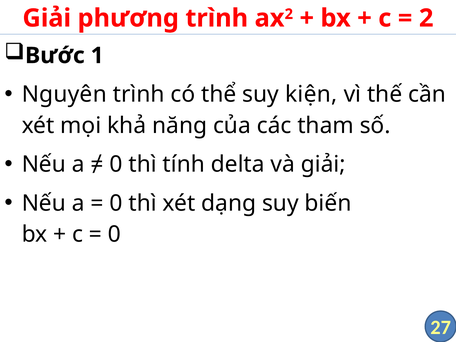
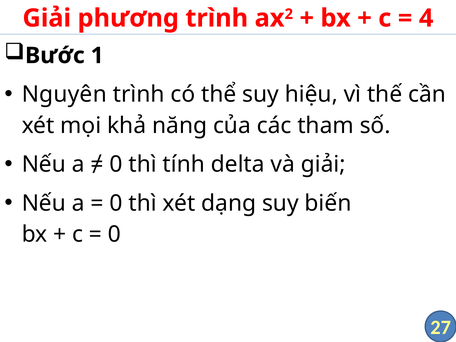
2: 2 -> 4 (426, 18)
kiện: kiện -> hiệu (311, 94)
